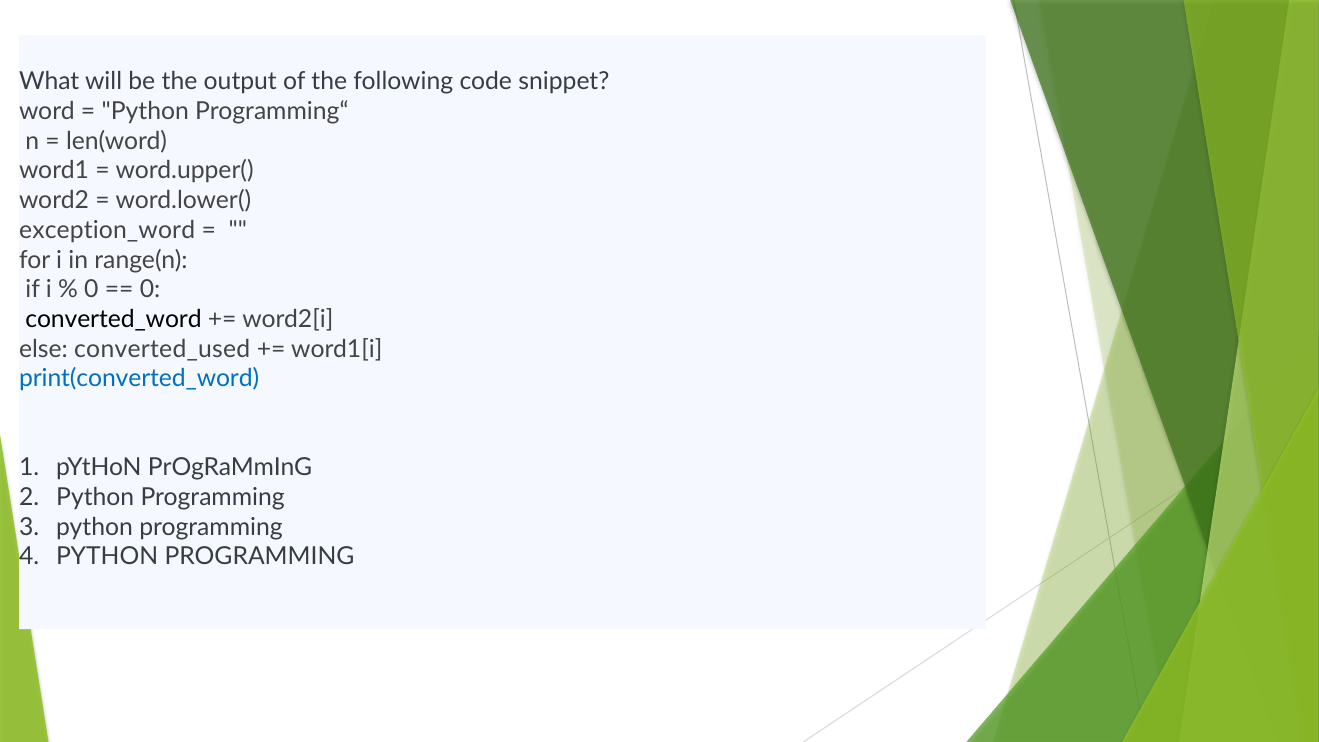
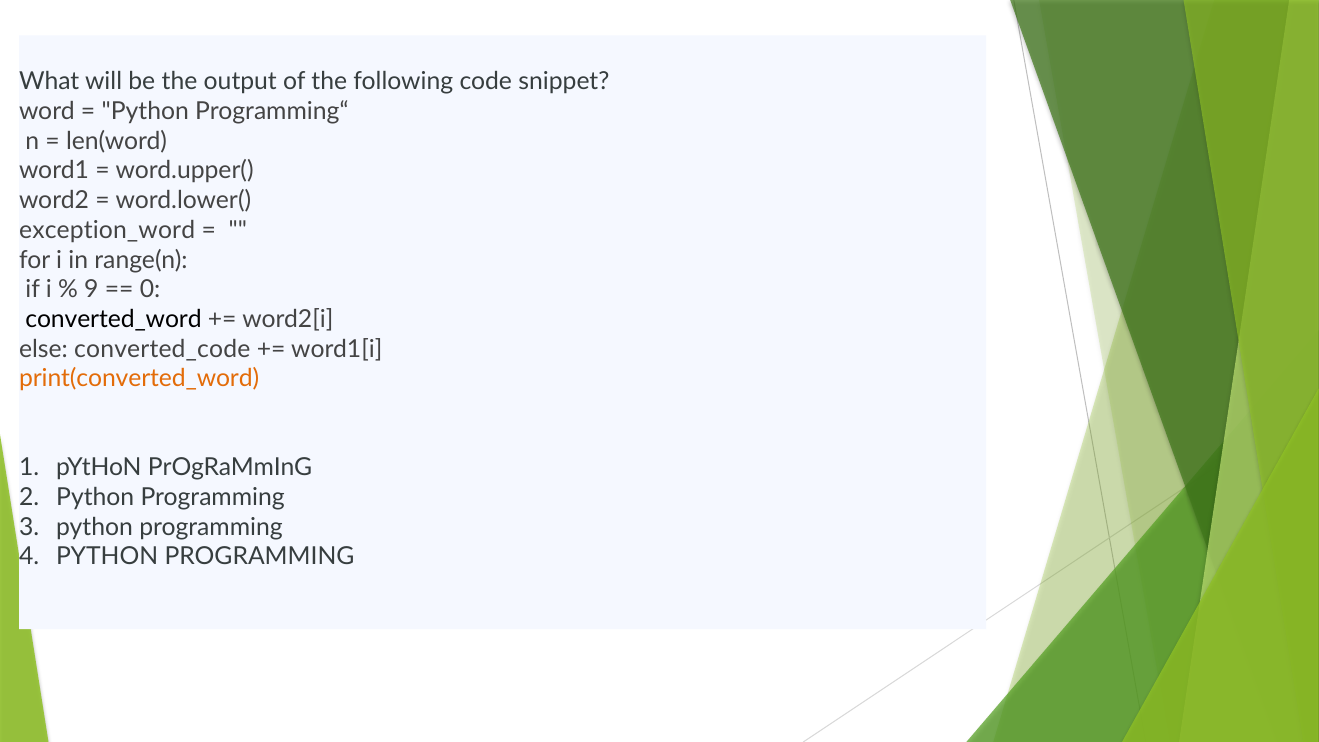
0: 0 -> 9 (91, 290)
converted_used: converted_used -> converted_code (162, 349)
print(converted_word colour: blue -> orange (139, 379)
